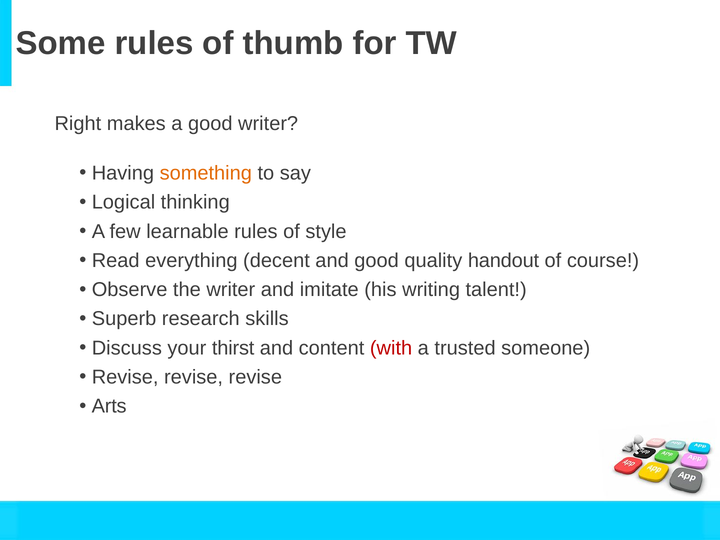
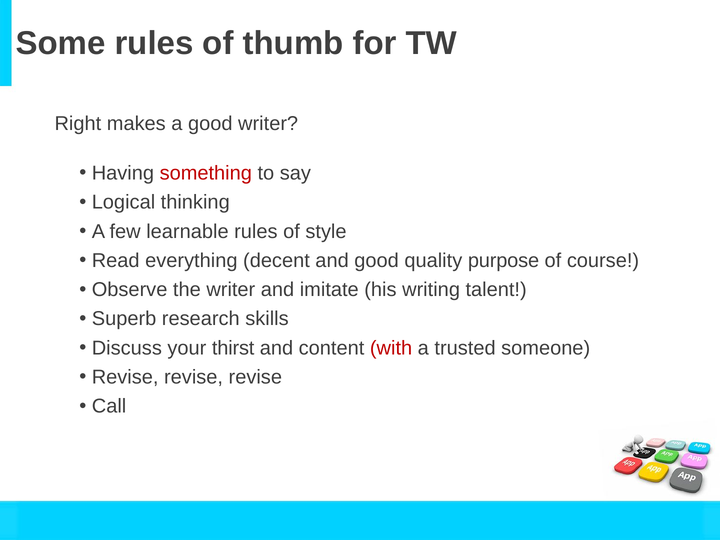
something colour: orange -> red (206, 173)
handout: handout -> purpose (504, 261)
Arts: Arts -> Call (109, 406)
